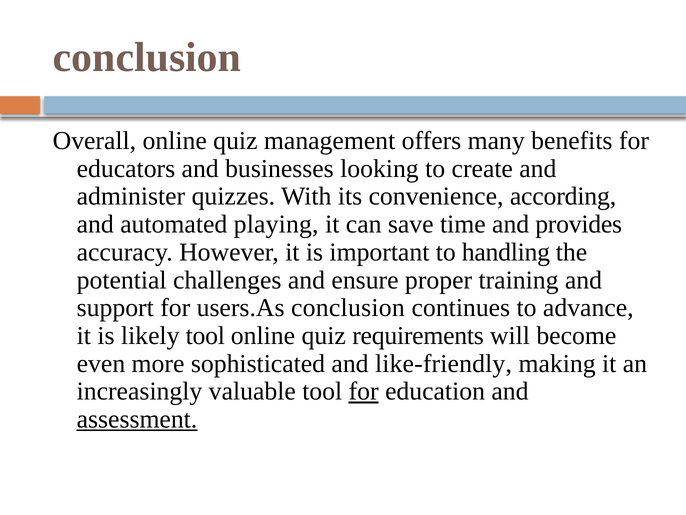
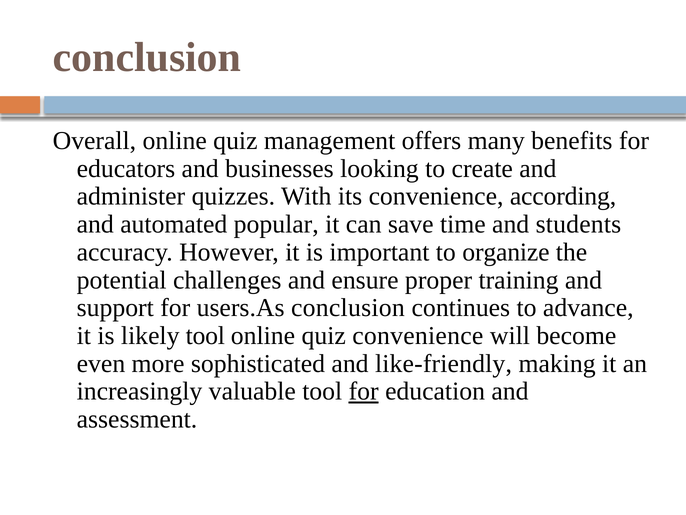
playing: playing -> popular (276, 224)
provides: provides -> students (578, 224)
handling: handling -> organize (506, 252)
quiz requirements: requirements -> convenience (418, 335)
assessment underline: present -> none (137, 419)
